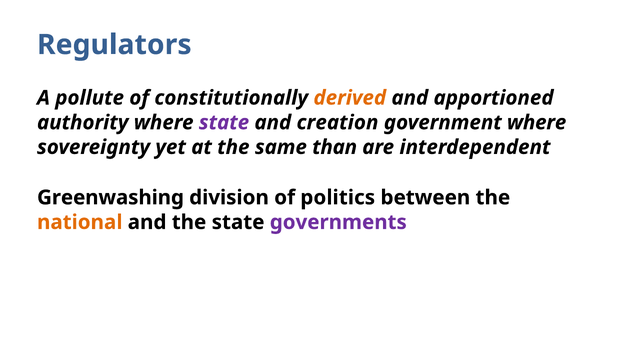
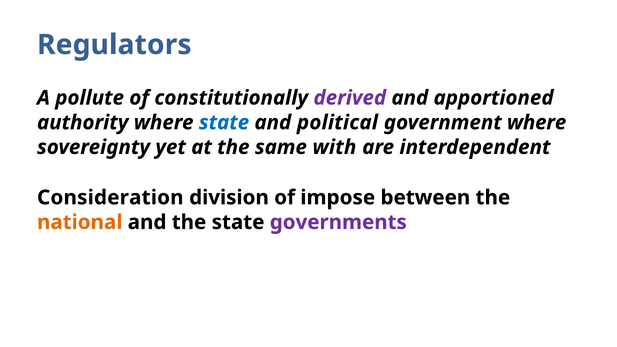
derived colour: orange -> purple (350, 98)
state colour: purple -> blue (224, 123)
creation: creation -> political (337, 123)
than: than -> with (334, 147)
Greenwashing: Greenwashing -> Consideration (110, 198)
politics: politics -> impose (338, 198)
